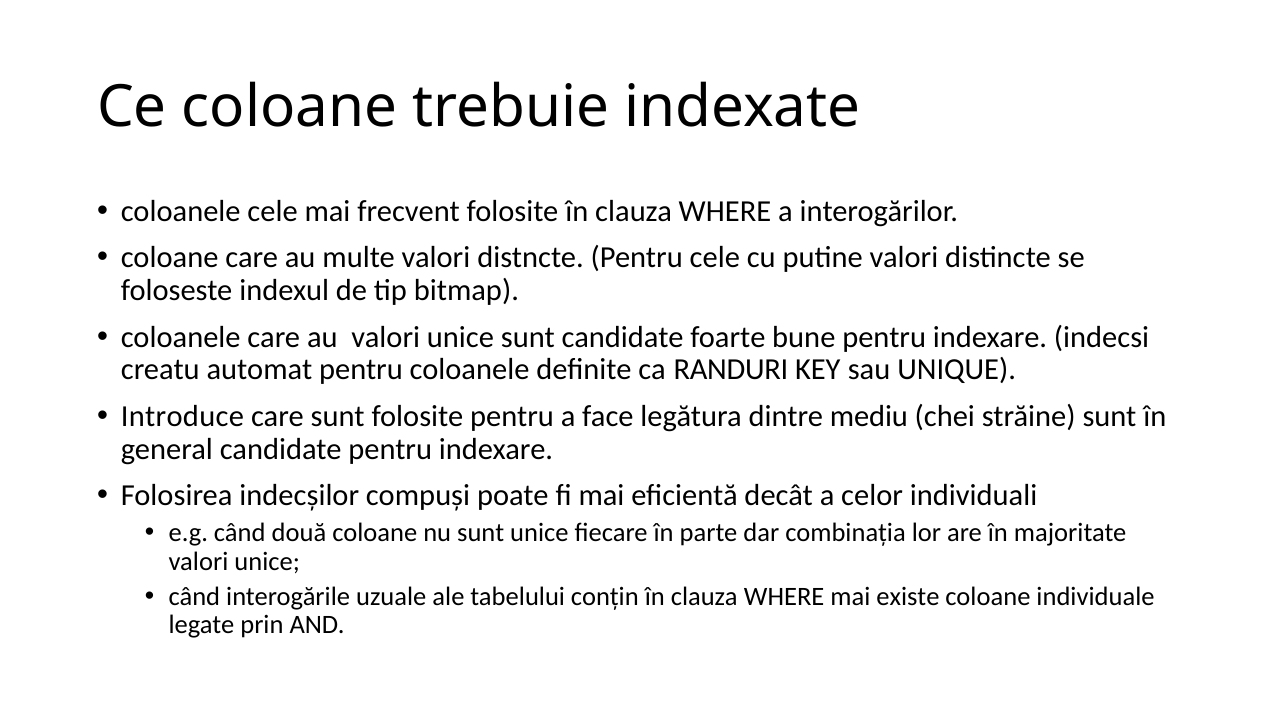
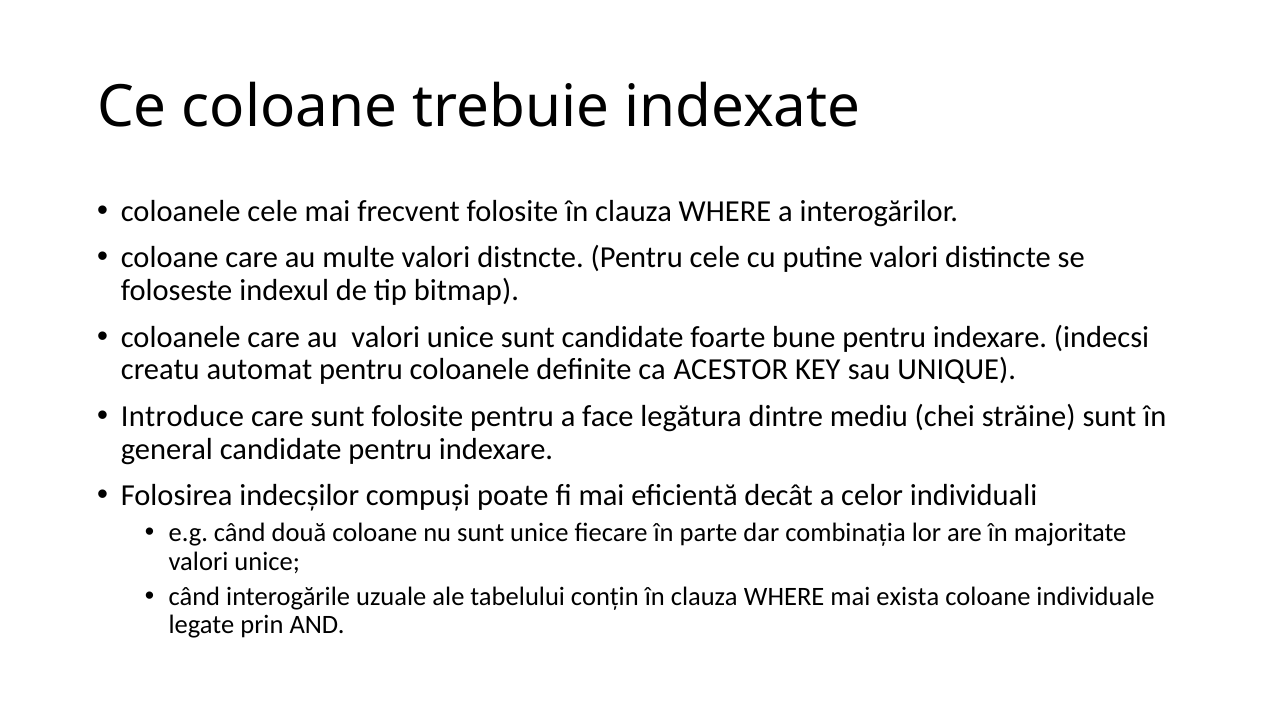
RANDURI: RANDURI -> ACESTOR (731, 370)
existe: existe -> exista (908, 597)
